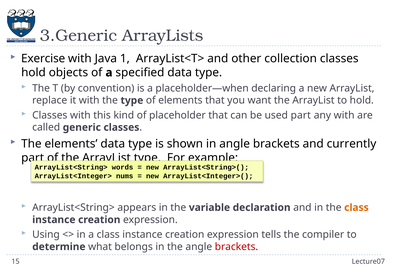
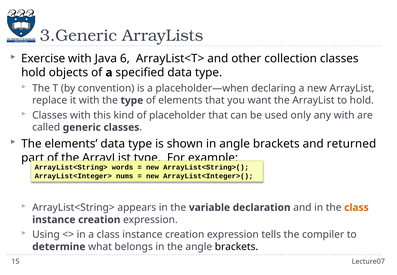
1: 1 -> 6 (125, 59)
part: part -> only (301, 115)
currently: currently -> returned (351, 144)
brackets colour: red -> black (236, 247)
